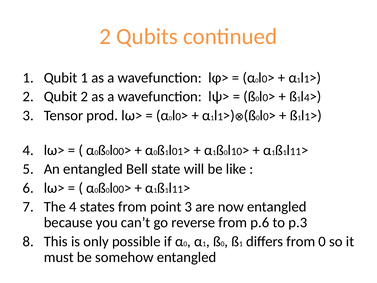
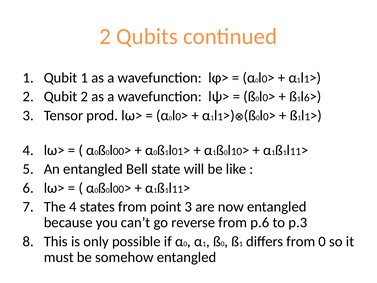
4: 4 -> 6 (307, 98)
